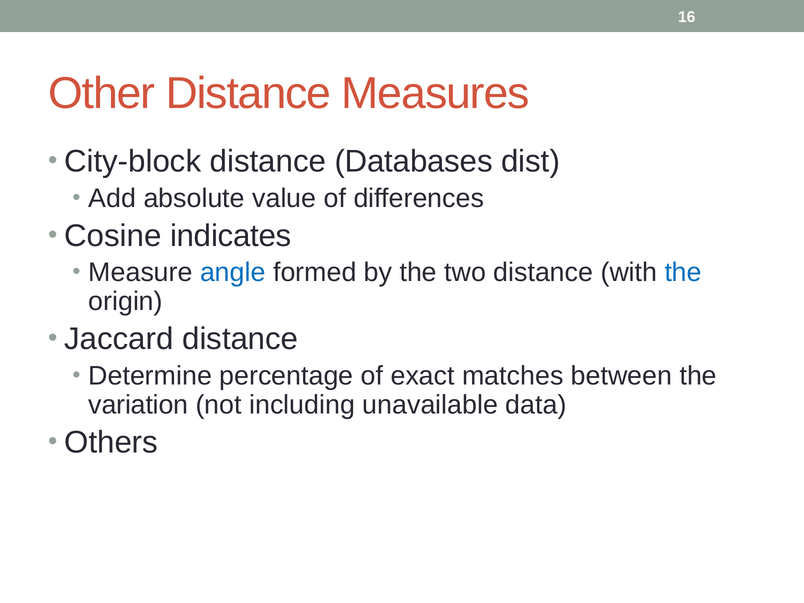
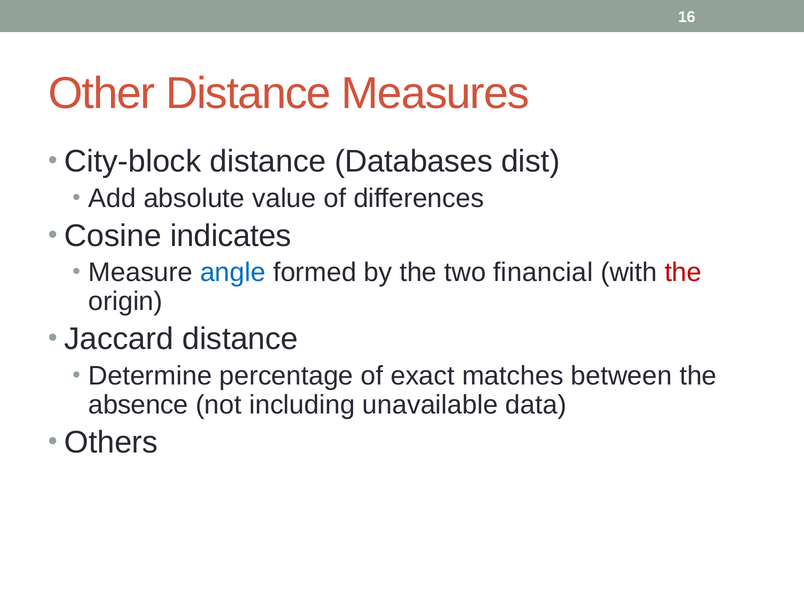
two distance: distance -> financial (543, 272)
the colour: blue -> red (683, 272)
variation: variation -> absence (138, 405)
